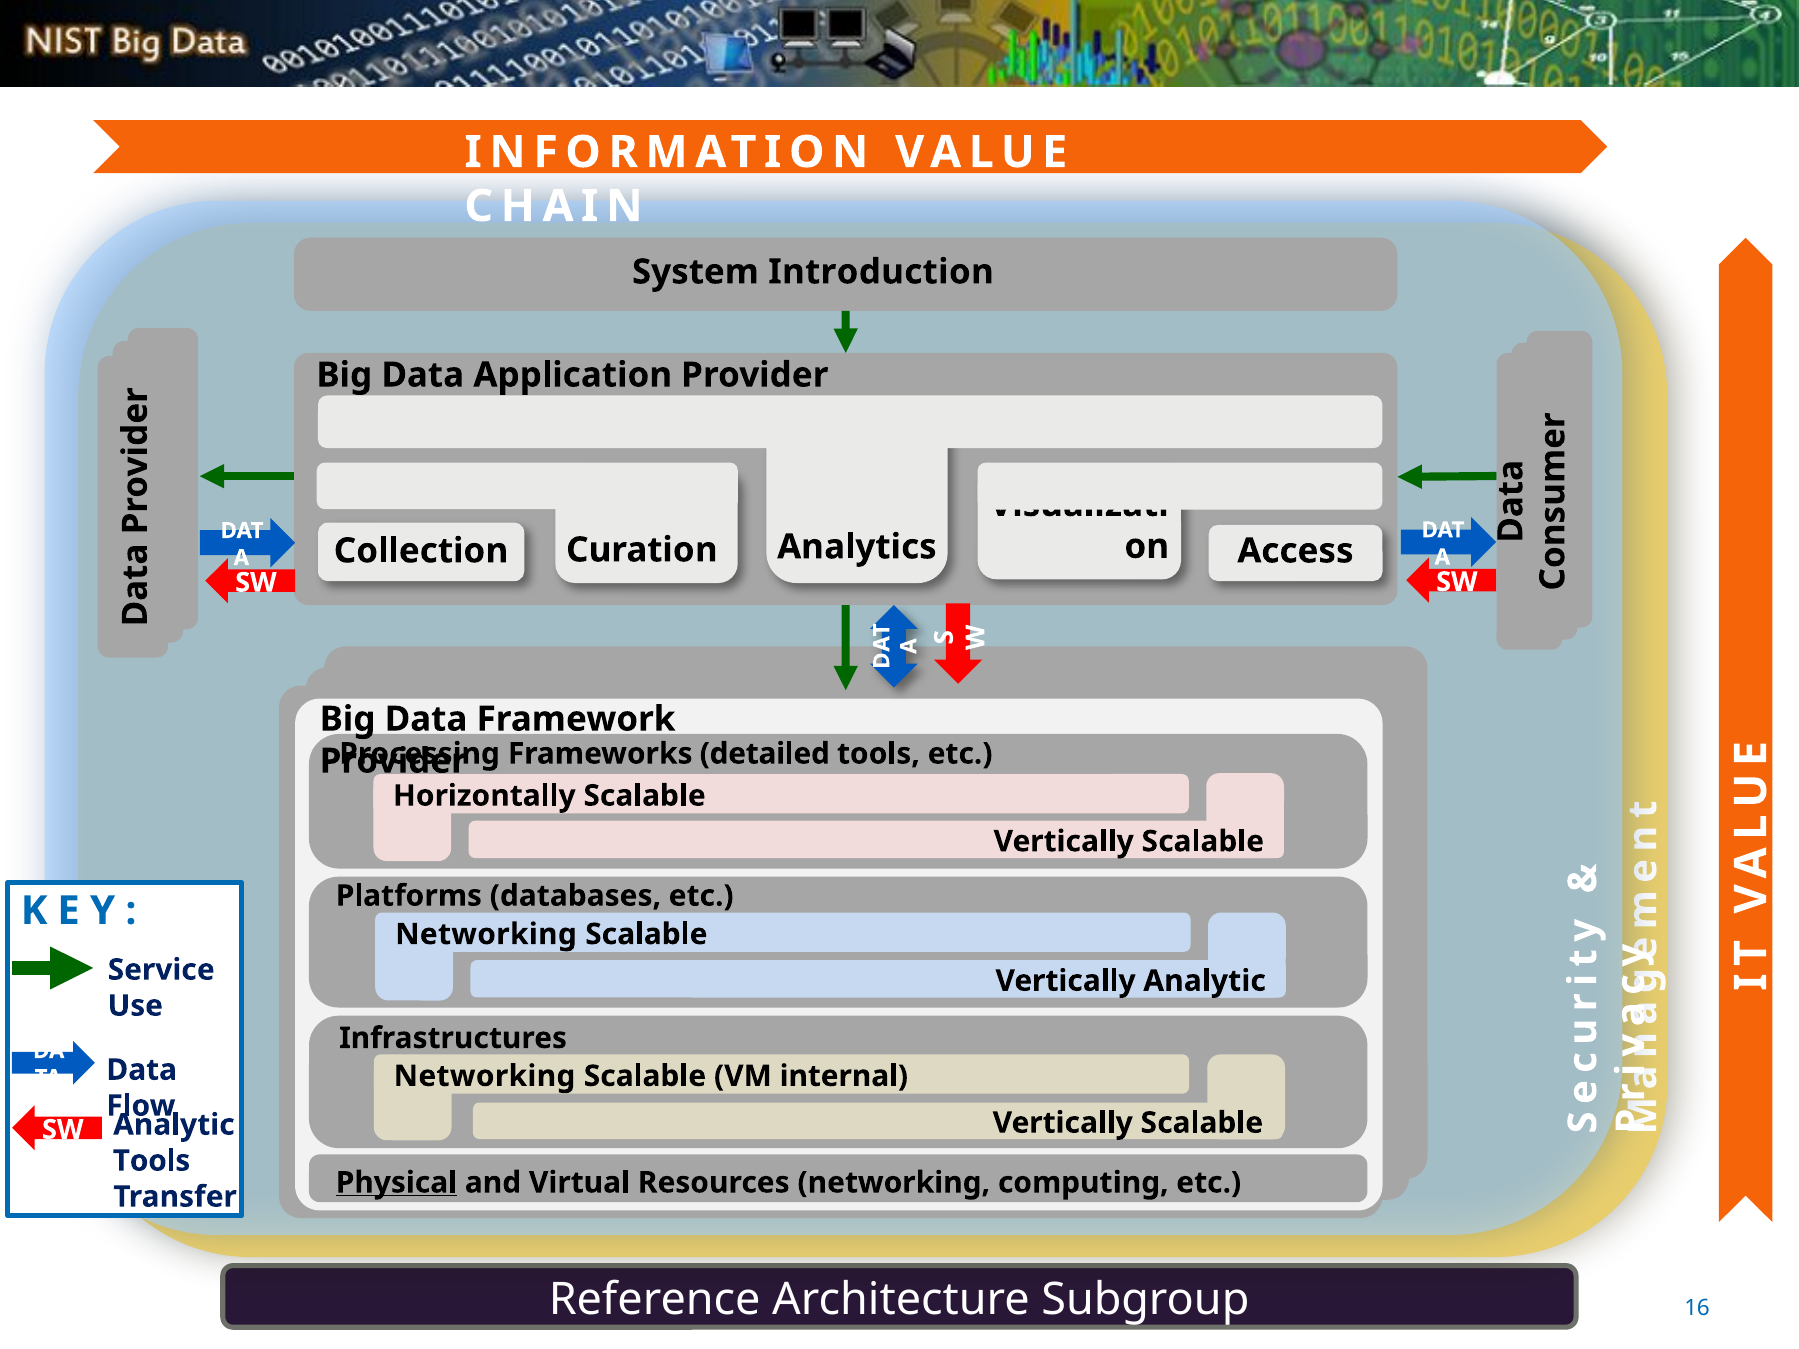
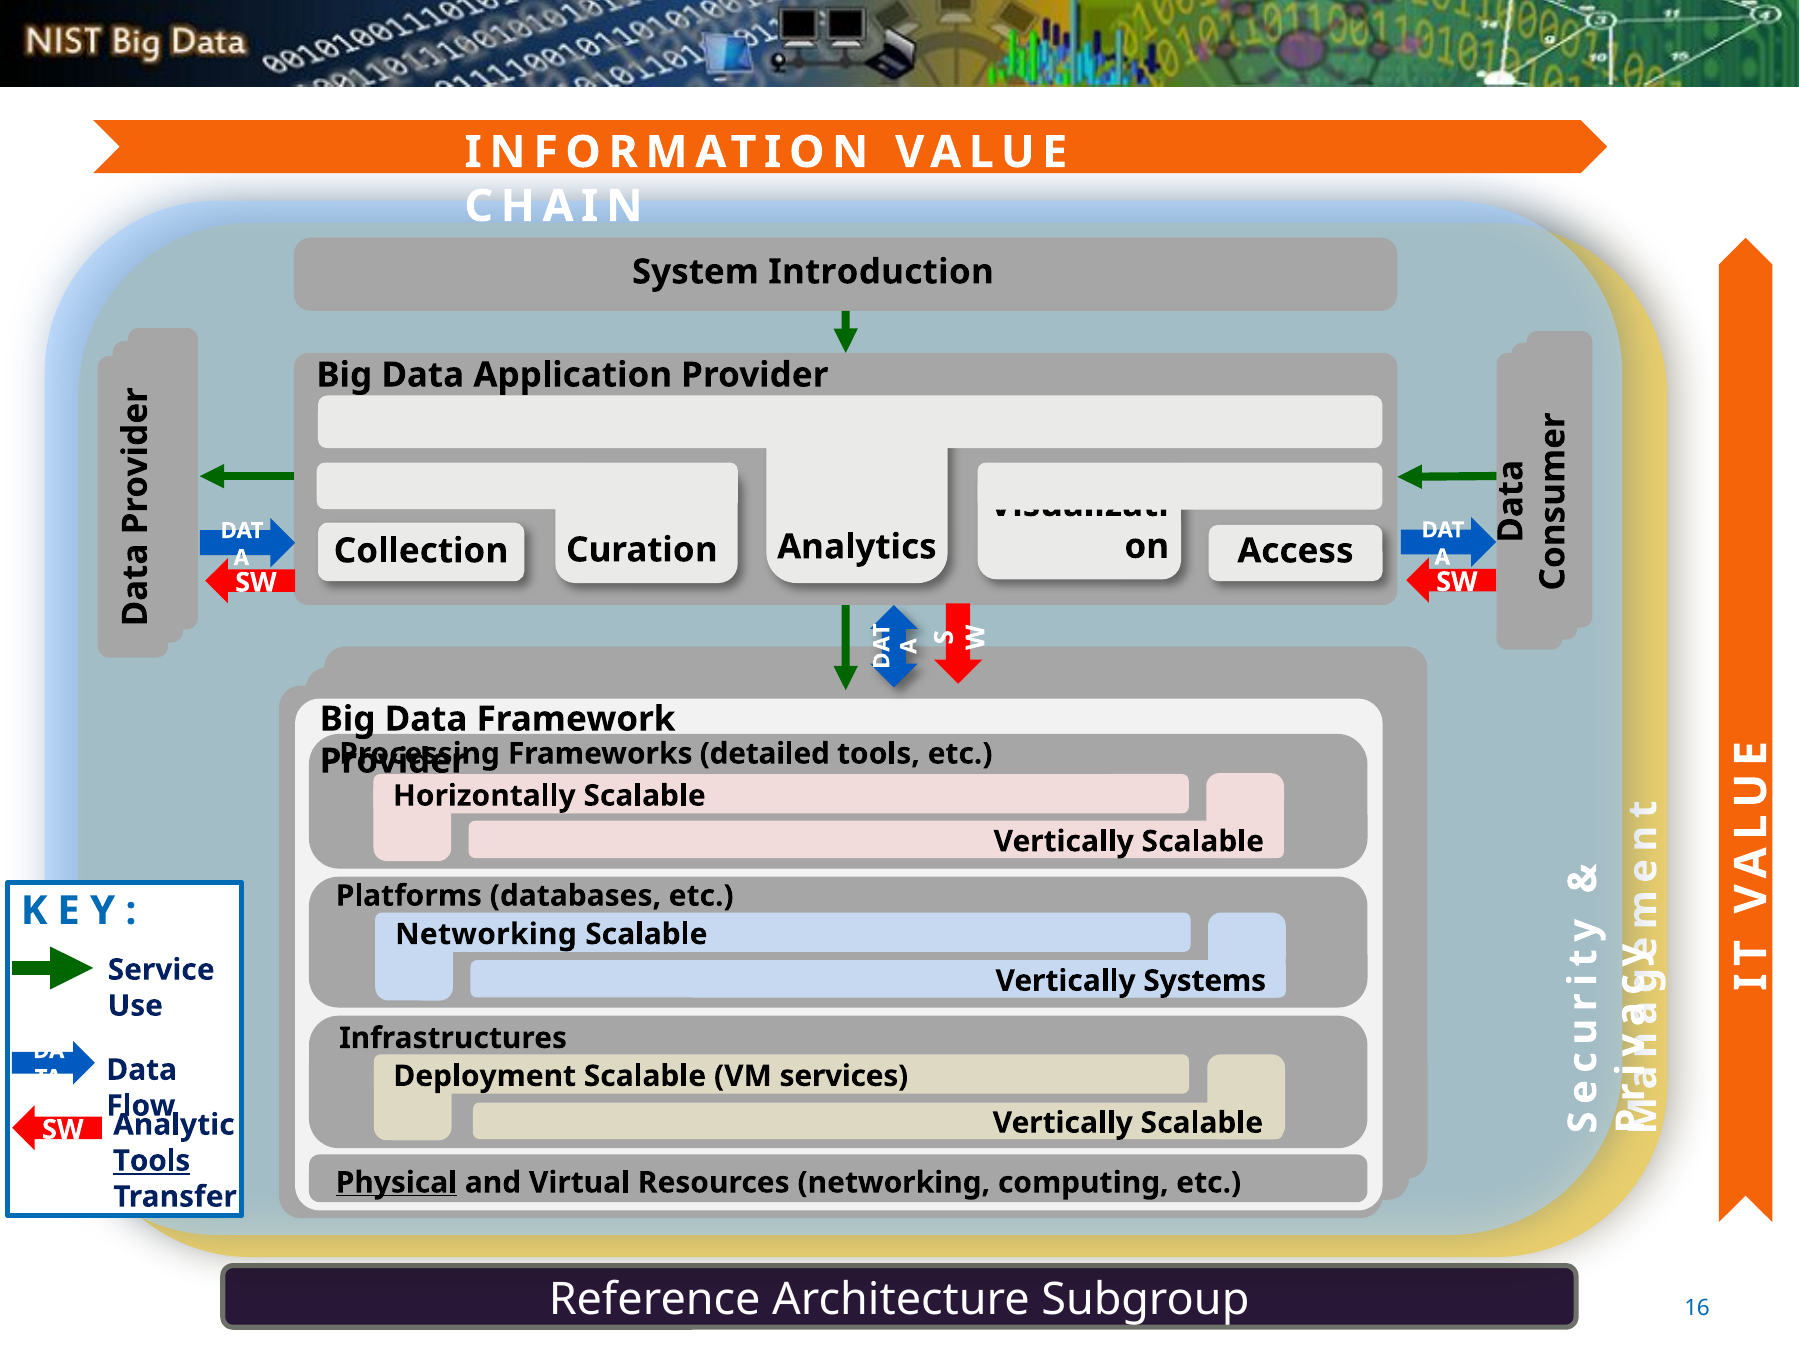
Vertically Analytic: Analytic -> Systems (1205, 981)
Networking: Networking -> Deployment (485, 1076)
internal: internal -> services (844, 1076)
Tools underline: none -> present (152, 1161)
